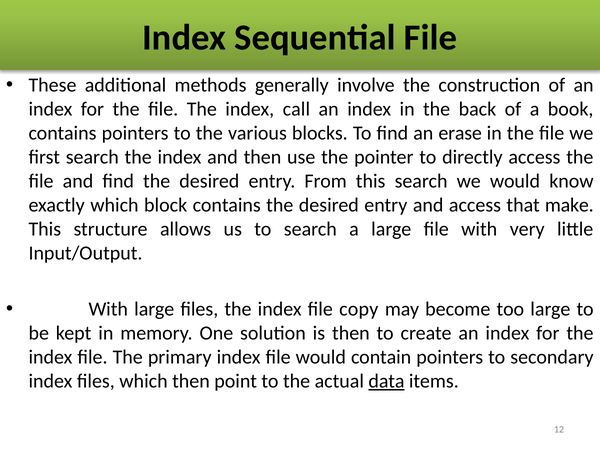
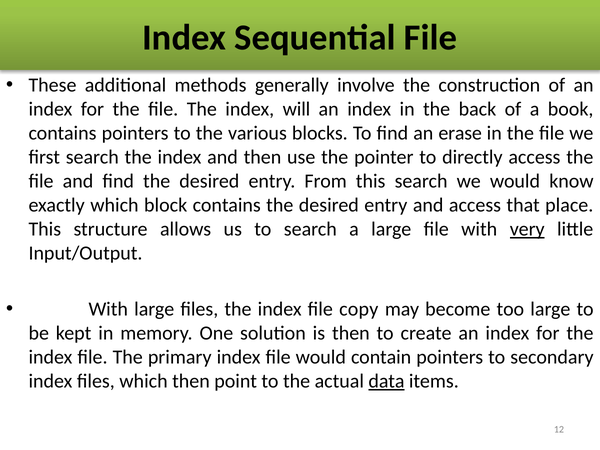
call: call -> will (296, 109)
make: make -> place (569, 205)
very underline: none -> present (527, 229)
